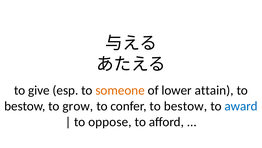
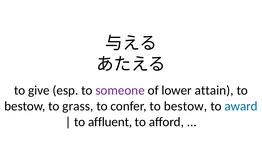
someone colour: orange -> purple (120, 90)
grow: grow -> grass (78, 106)
oppose: oppose -> affluent (110, 121)
